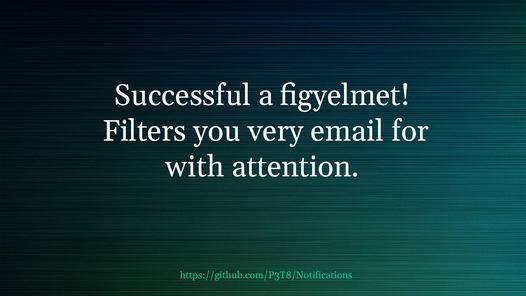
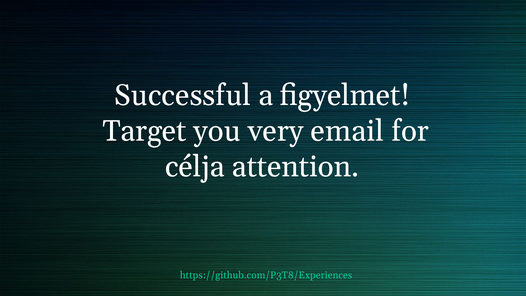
Filters: Filters -> Target (144, 131)
with: with -> célja (195, 167)
https://github.com/P3T8/Notifications: https://github.com/P3T8/Notifications -> https://github.com/P3T8/Experiences (266, 275)
